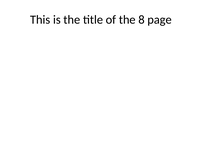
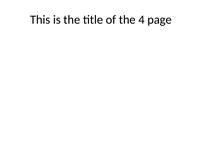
8: 8 -> 4 (142, 20)
